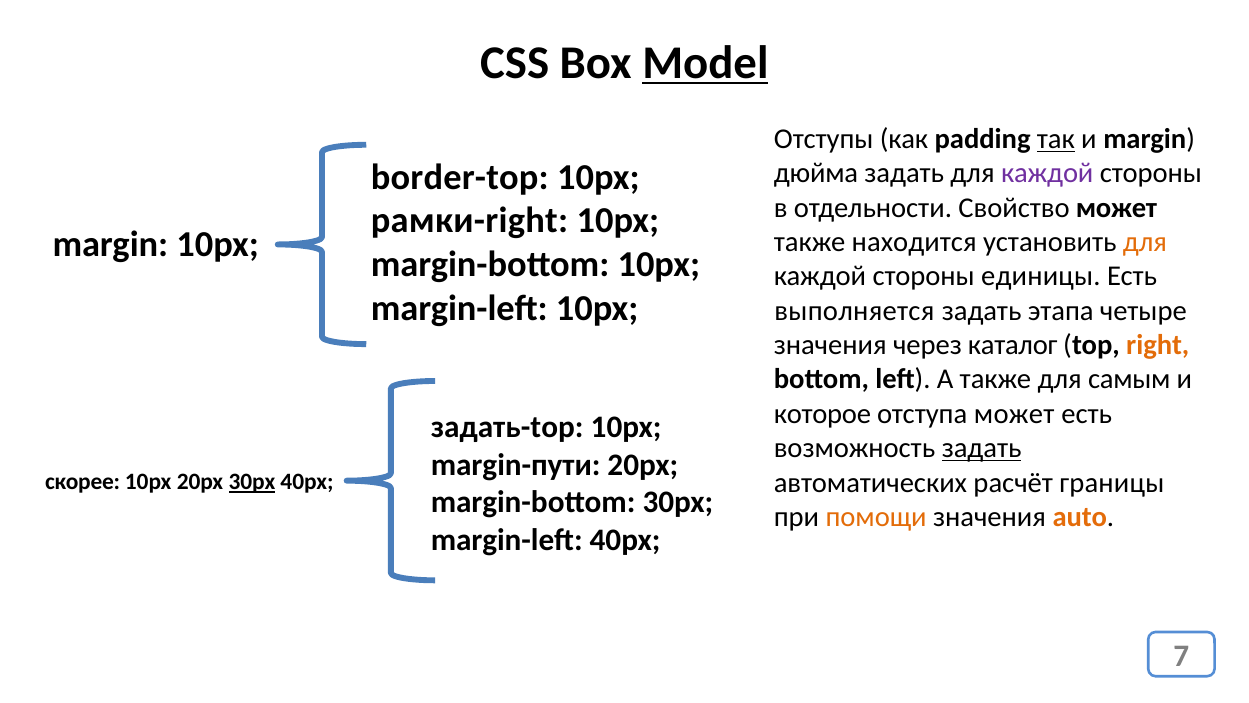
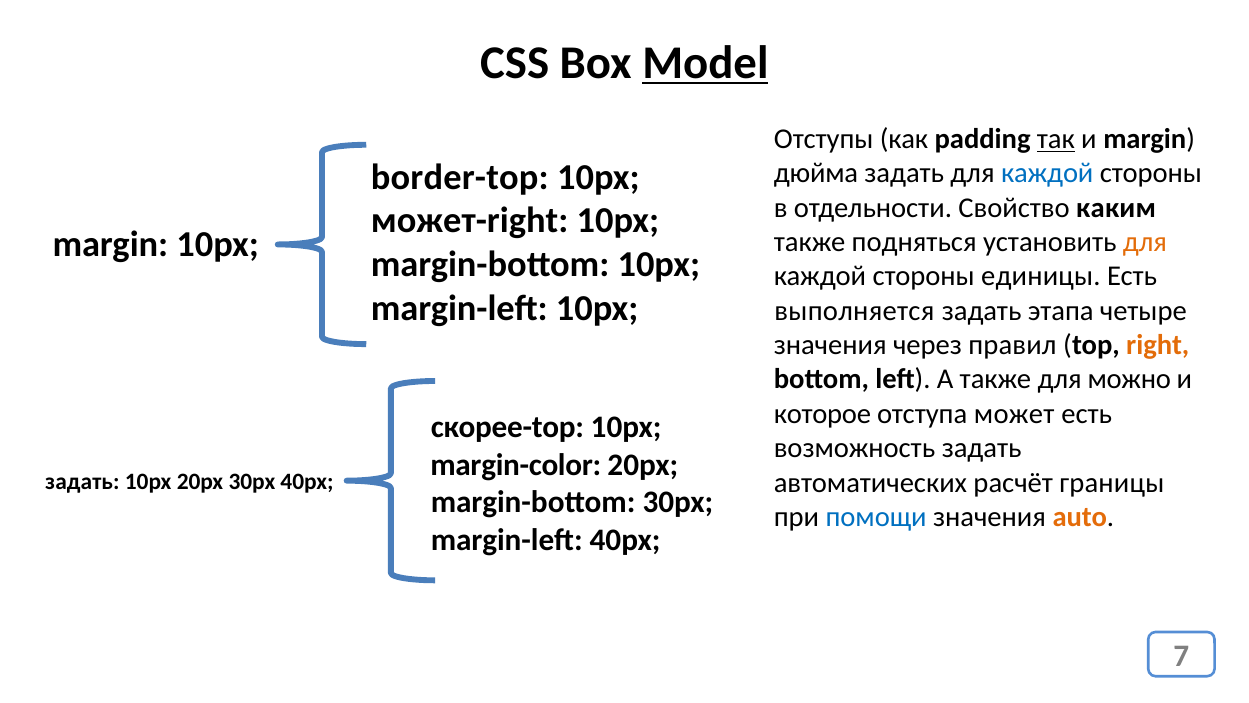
каждой colour: purple -> blue (1047, 173)
Свойство может: может -> каким (1116, 208)
рамки-right: рамки-right -> может-right (470, 221)
находится: находится -> подняться (914, 242)
каталог: каталог -> правил (1012, 345)
самым: самым -> можно (1129, 379)
задать-top: задать-top -> скорее-top (507, 427)
задать underline: present -> none (982, 448)
margin-пути: margin-пути -> margin-color (516, 465)
скорее: скорее -> задать (82, 482)
30px underline: present -> none (252, 482)
помощи colour: orange -> blue (876, 517)
